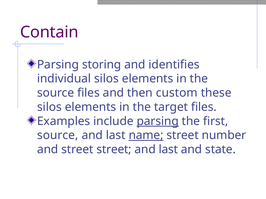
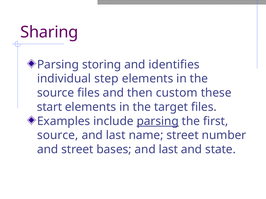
Contain: Contain -> Sharing (49, 32)
individual silos: silos -> step (106, 79)
silos: silos -> start (49, 107)
name underline: present -> none (146, 136)
street street: street -> bases (114, 150)
